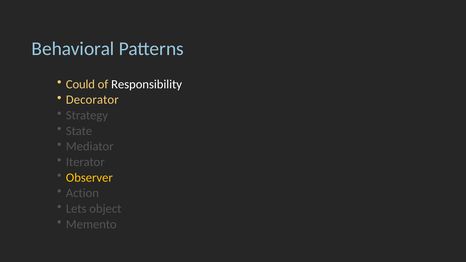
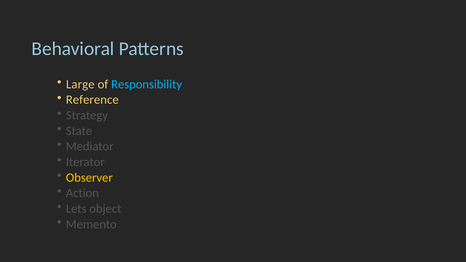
Could: Could -> Large (80, 84)
Responsibility colour: white -> light blue (147, 84)
Decorator: Decorator -> Reference (92, 100)
